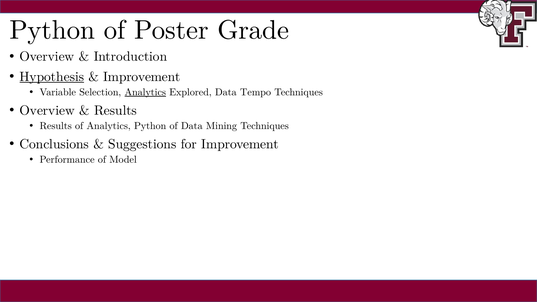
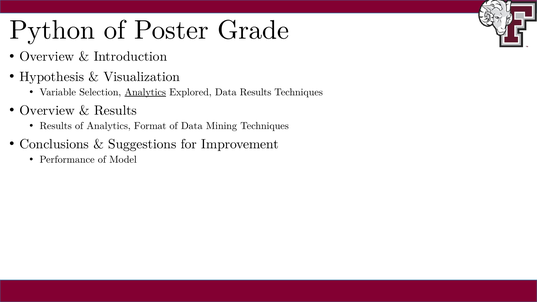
Hypothesis underline: present -> none (52, 77)
Improvement: Improvement -> Visualization (142, 77)
Data Tempo: Tempo -> Results (256, 92)
Analytics Python: Python -> Format (150, 126)
